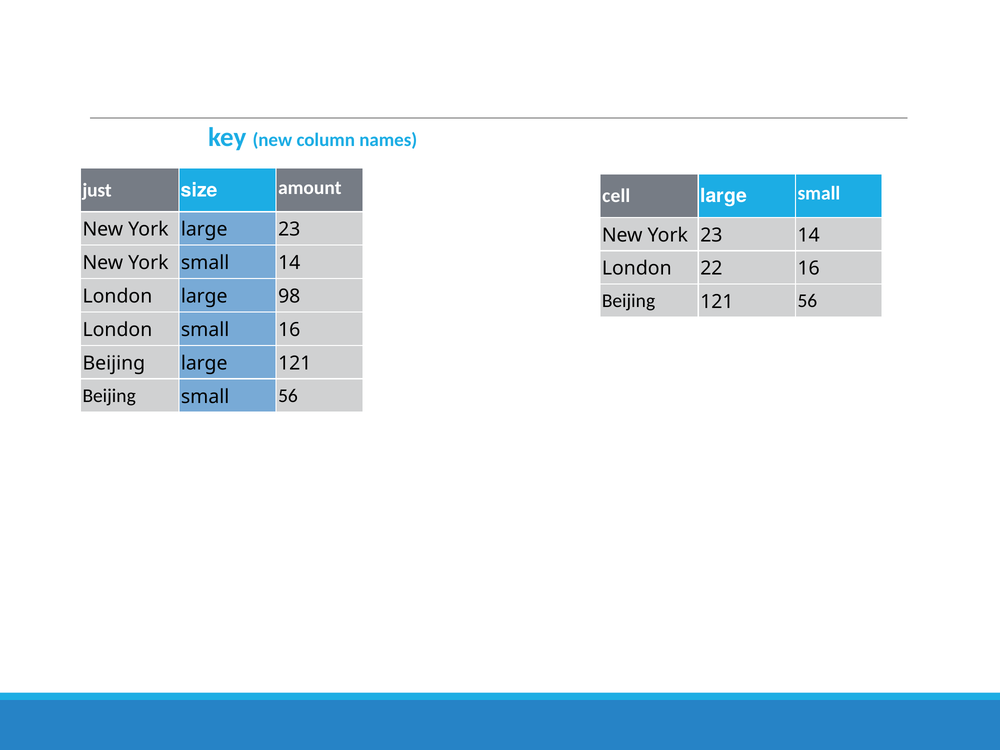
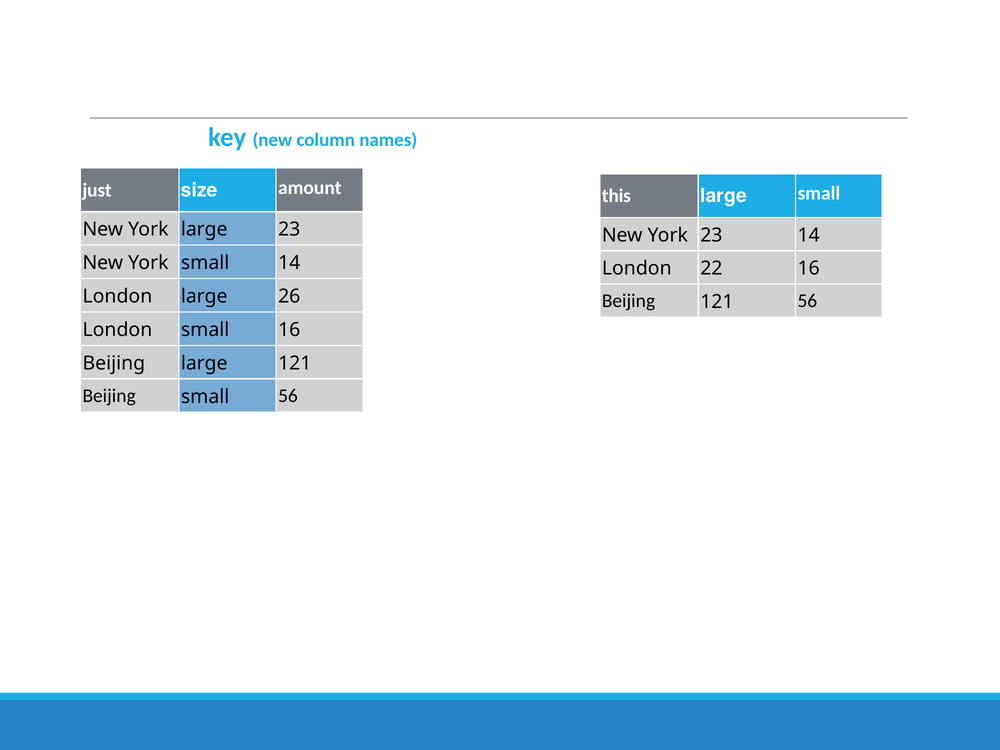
cell: cell -> this (616, 196)
98: 98 -> 26 (289, 296)
